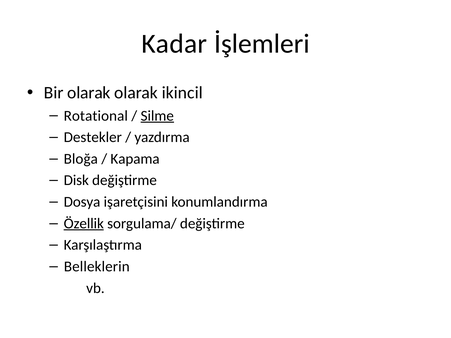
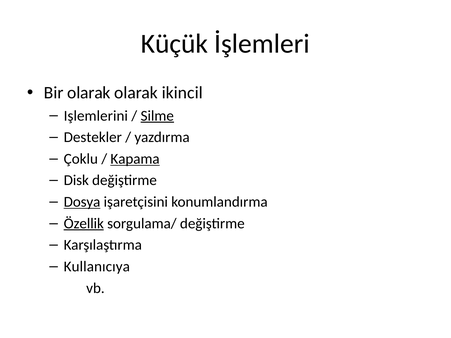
Kadar: Kadar -> Küçük (174, 44)
Rotational: Rotational -> Işlemlerini (96, 116)
Bloğa: Bloğa -> Çoklu (81, 159)
Kapama underline: none -> present (135, 159)
Dosya underline: none -> present (82, 202)
Belleklerin: Belleklerin -> Kullanıcıya (97, 267)
